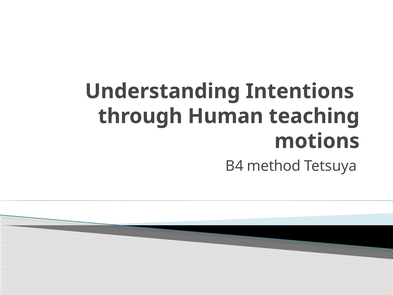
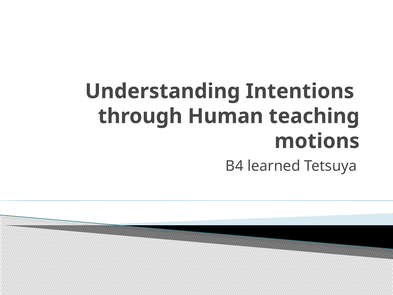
method: method -> learned (274, 166)
